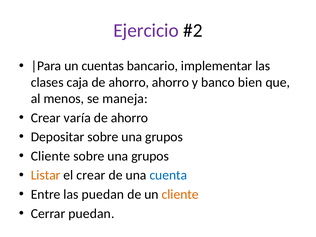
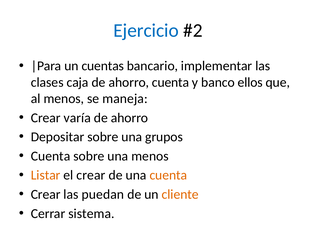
Ejercicio colour: purple -> blue (146, 31)
ahorro ahorro: ahorro -> cuenta (170, 82)
bien: bien -> ellos (250, 82)
Cliente: Cliente -> Cuenta (51, 156)
grupos: grupos -> menos (150, 156)
cuenta colour: blue -> orange (168, 175)
Entre: Entre -> Crear (46, 194)
Cerrar puedan: puedan -> sistema (91, 214)
